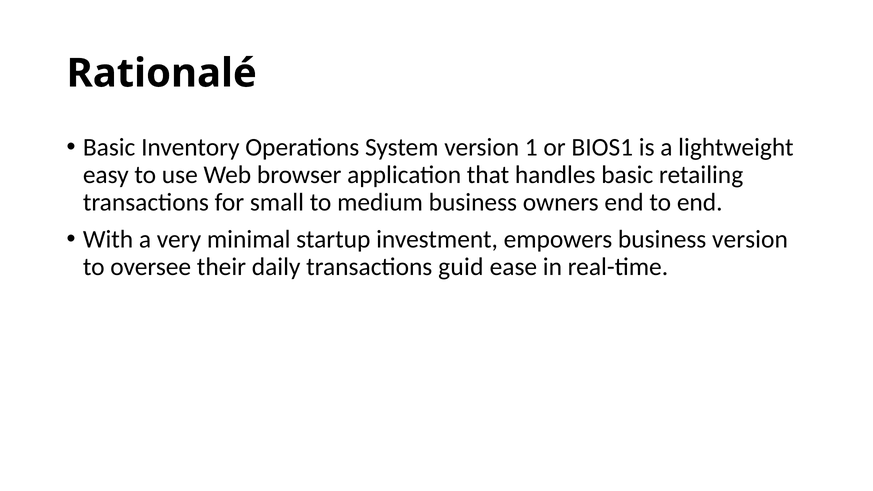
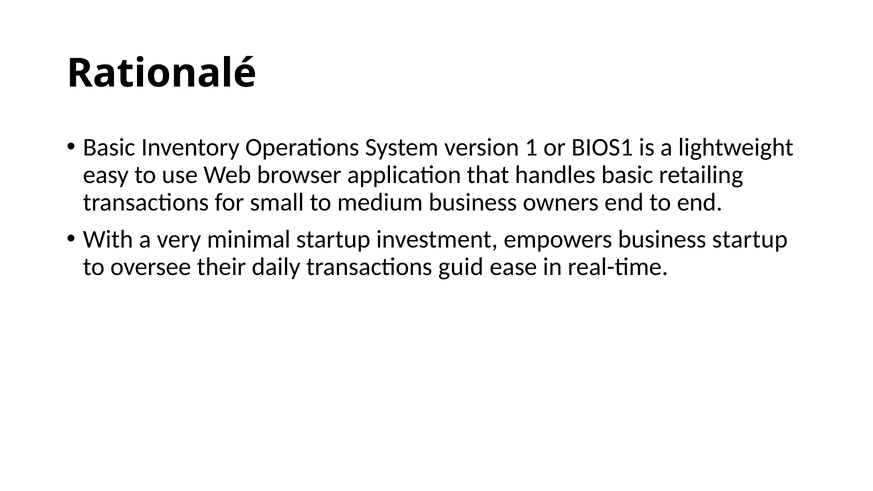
business version: version -> startup (750, 239)
